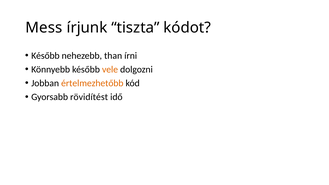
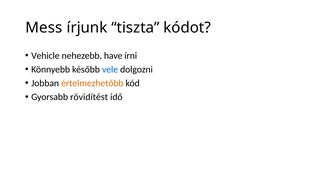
Később: Később -> Vehicle (45, 56)
than: than -> have (113, 56)
vele colour: orange -> blue (110, 69)
